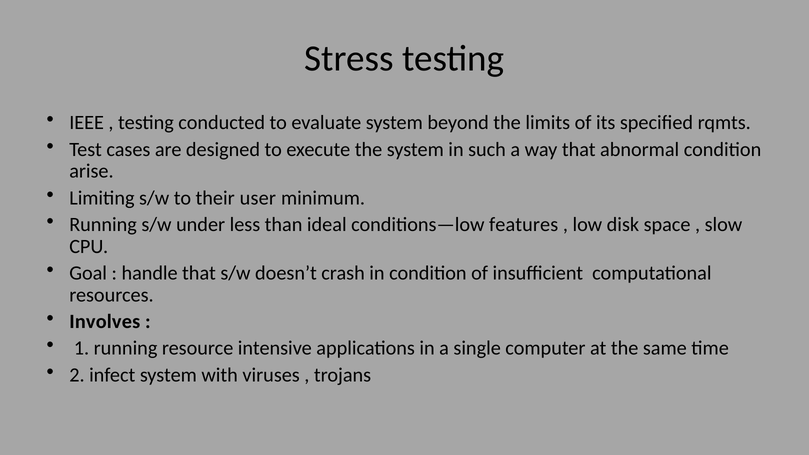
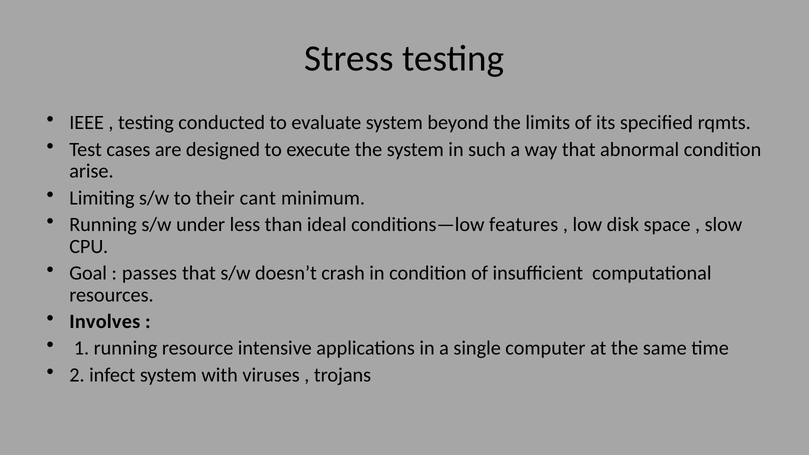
user: user -> cant (258, 198)
handle: handle -> passes (149, 273)
